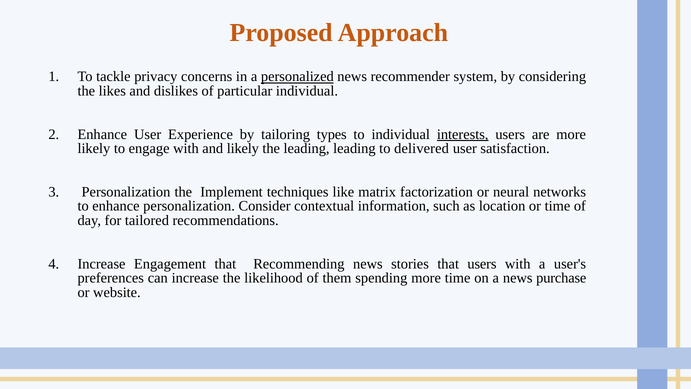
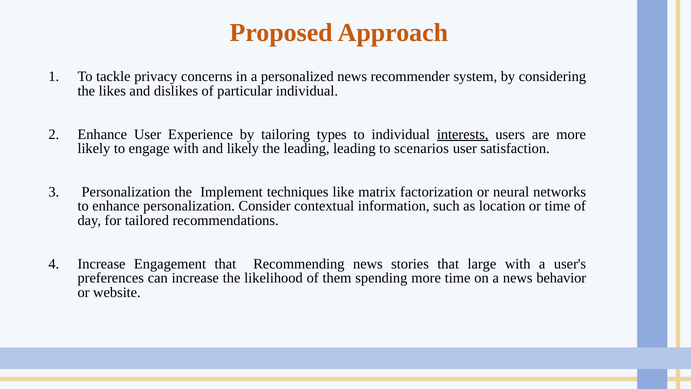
personalized underline: present -> none (297, 77)
delivered: delivered -> scenarios (422, 149)
that users: users -> large (482, 264)
purchase: purchase -> behavior (561, 278)
